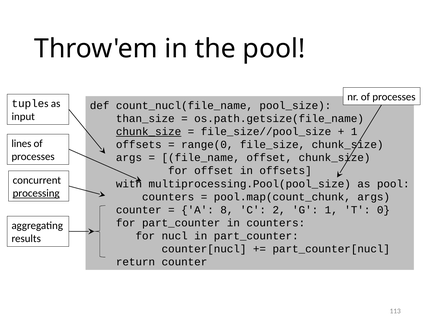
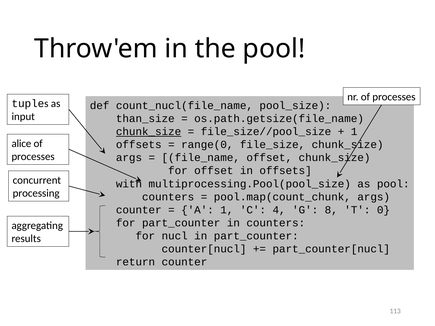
lines: lines -> alice (21, 144)
processing underline: present -> none (36, 193)
A 8: 8 -> 1 (227, 210)
2: 2 -> 4 (279, 210)
G 1: 1 -> 8 (331, 210)
